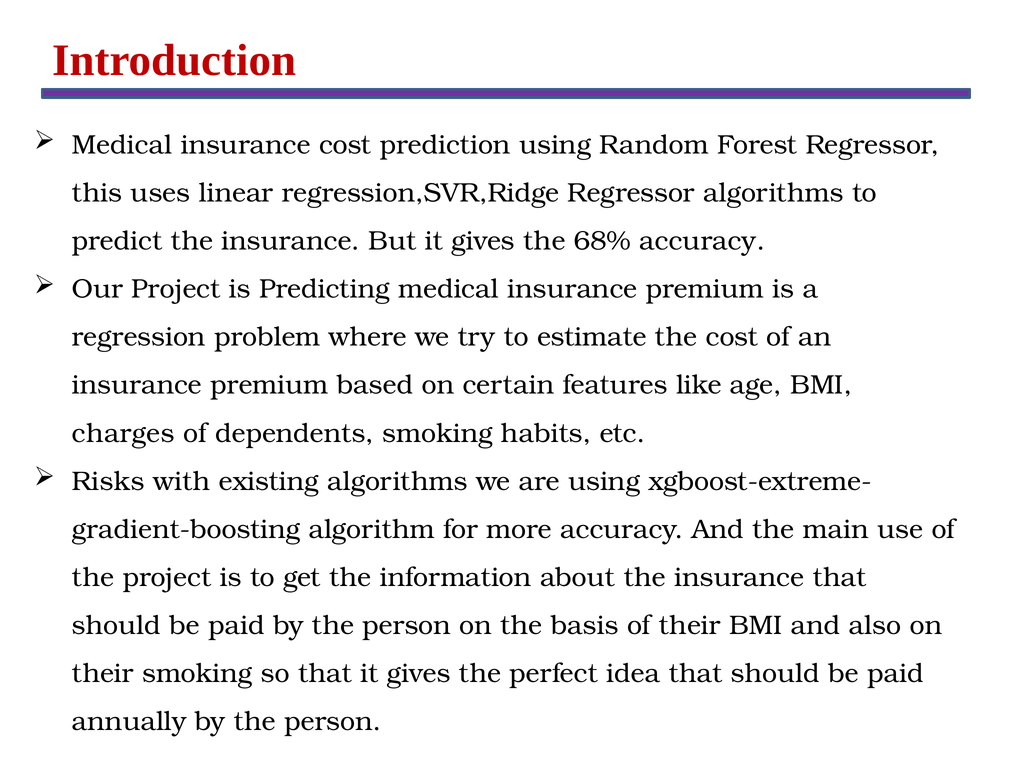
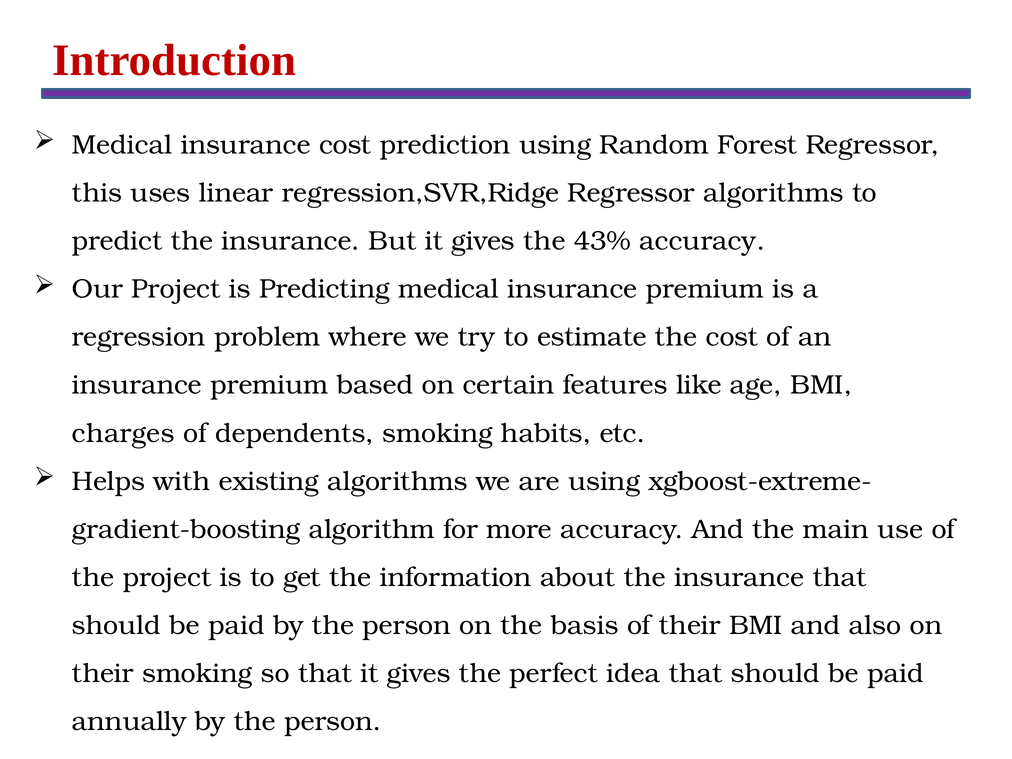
68%: 68% -> 43% (602, 241)
Risks: Risks -> Helps (109, 481)
